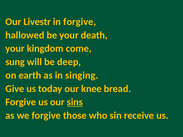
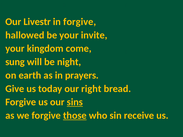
death: death -> invite (94, 35)
deep: deep -> night (69, 62)
singing: singing -> prayers (82, 75)
knee: knee -> right (91, 89)
those underline: none -> present (75, 116)
